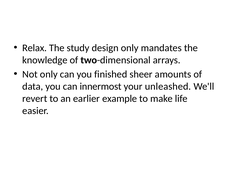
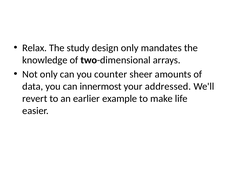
finished: finished -> counter (111, 75)
unleashed: unleashed -> addressed (168, 87)
